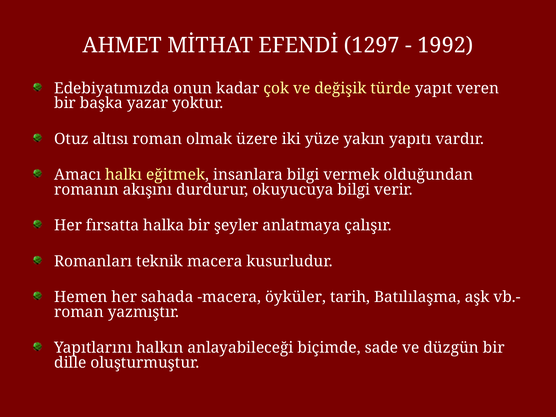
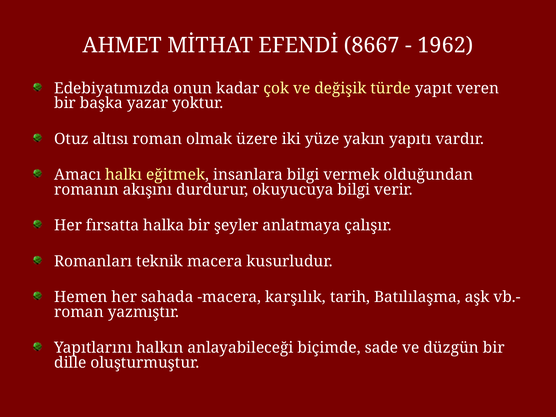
1297: 1297 -> 8667 (372, 46)
1992: 1992 -> 1962 (445, 46)
öyküler: öyküler -> karşılık (295, 297)
